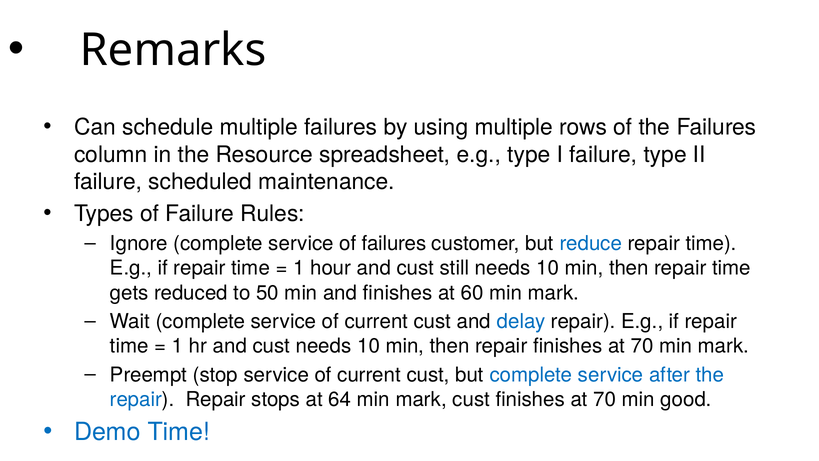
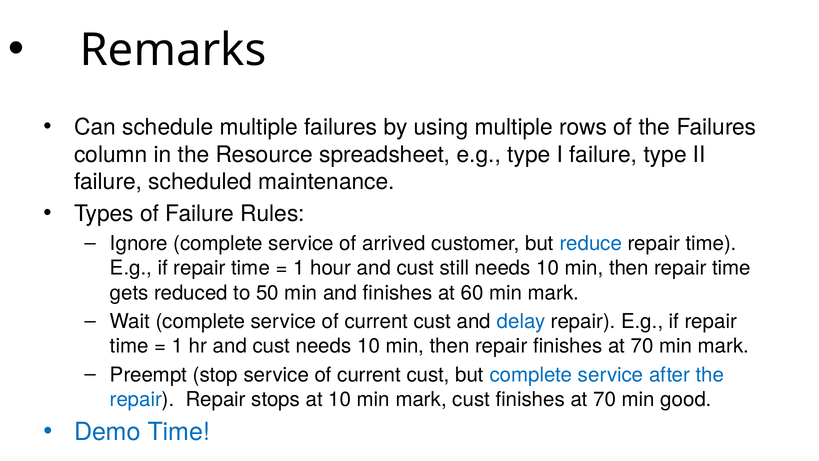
of failures: failures -> arrived (394, 243)
at 64: 64 -> 10 (340, 399)
